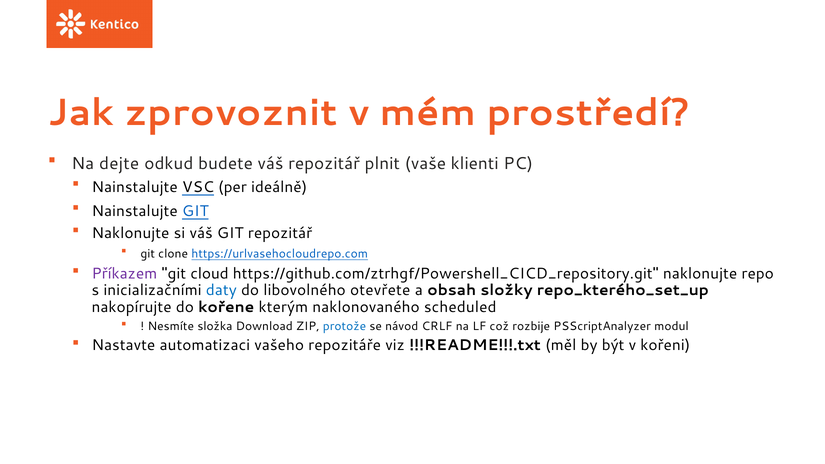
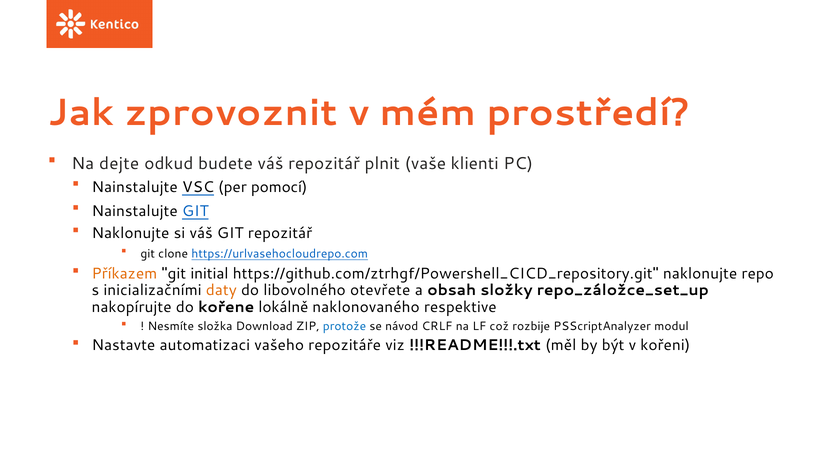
ideálně: ideálně -> pomocí (279, 187)
Příkazem colour: purple -> orange (124, 274)
cloud: cloud -> initial (210, 274)
daty colour: blue -> orange (221, 290)
repo_kterého_set_up: repo_kterého_set_up -> repo_záložce_set_up (623, 290)
kterým: kterým -> lokálně (283, 307)
scheduled: scheduled -> respektive (460, 307)
